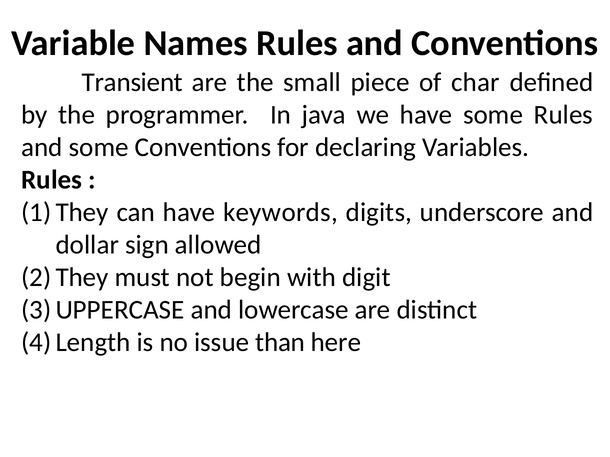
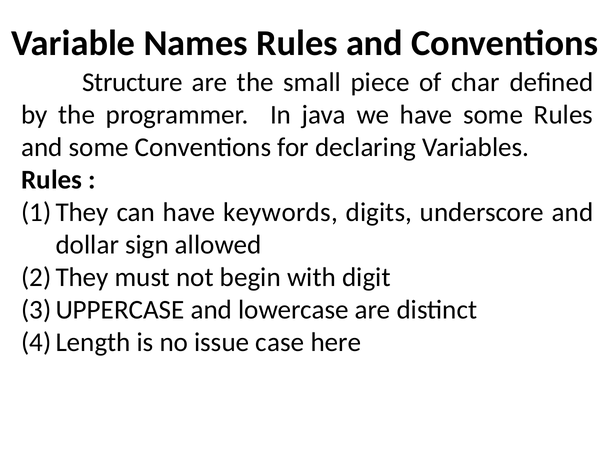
Transient: Transient -> Structure (132, 82)
than: than -> case (280, 342)
